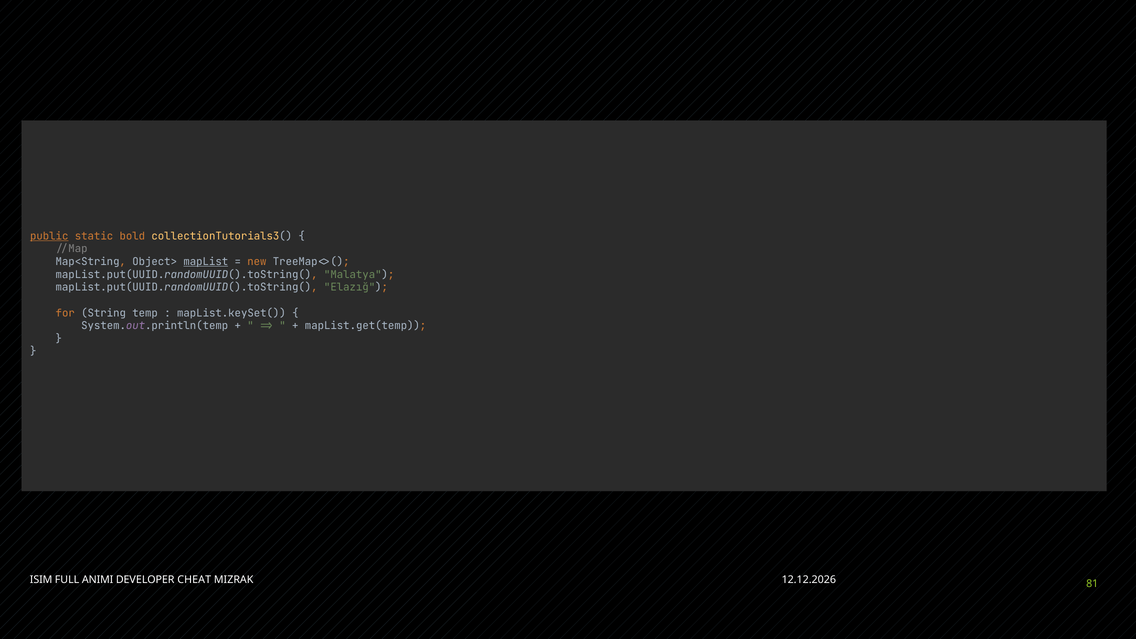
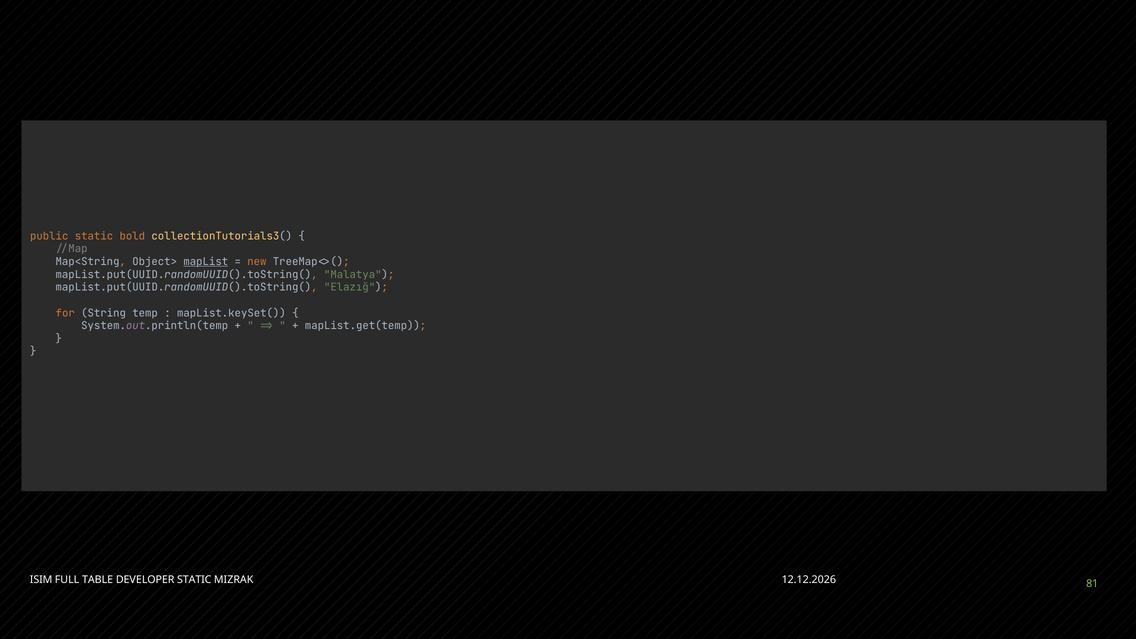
public underline: present -> none (49, 236)
ANIMI: ANIMI -> TABLE (98, 580)
DEVELOPER CHEAT: CHEAT -> STATIC (194, 580)
